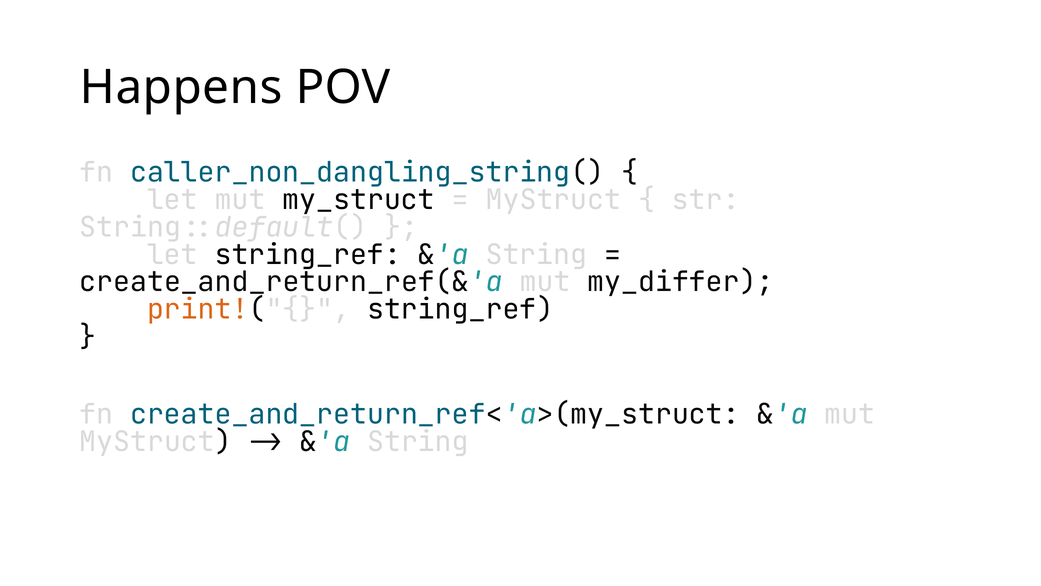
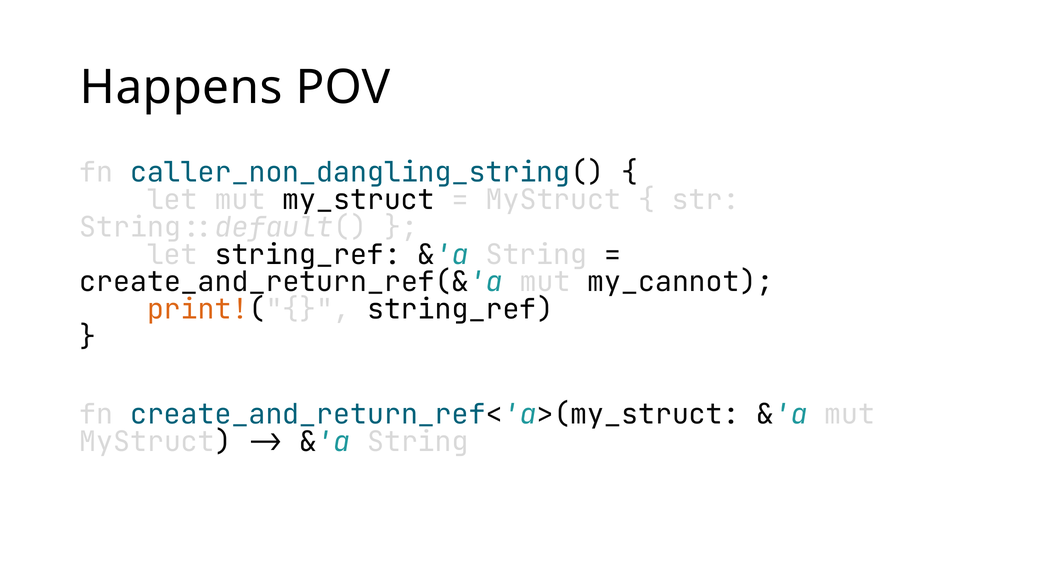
my_differ: my_differ -> my_cannot (680, 282)
